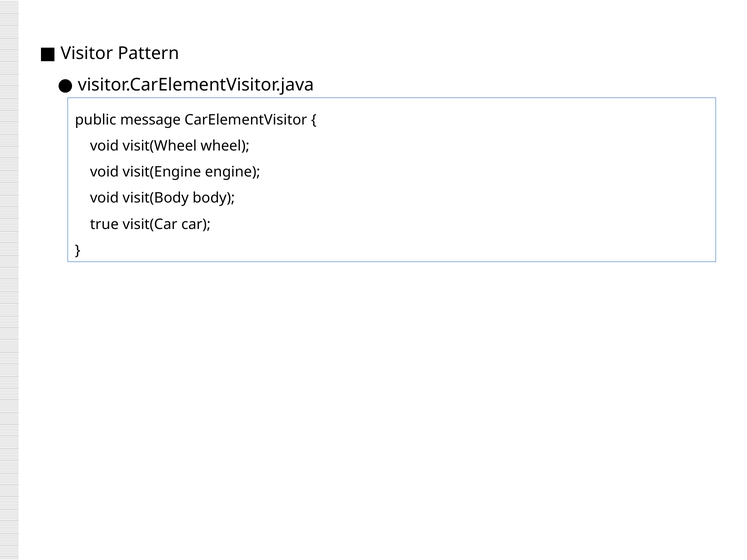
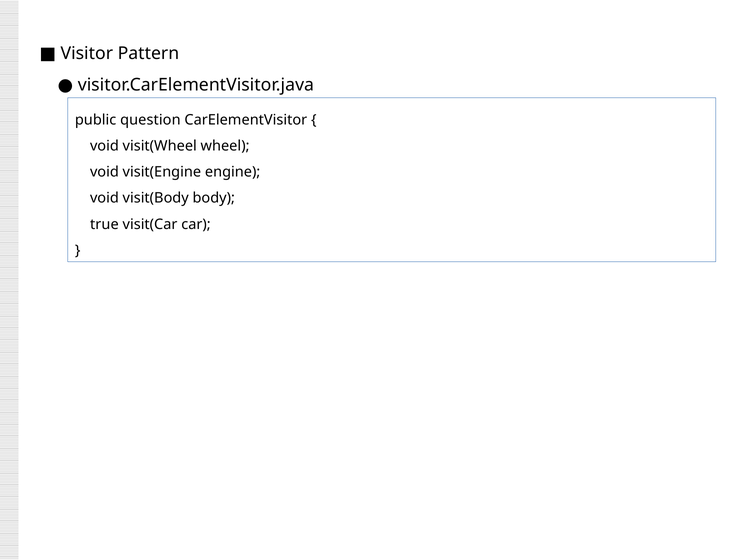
message: message -> question (150, 120)
